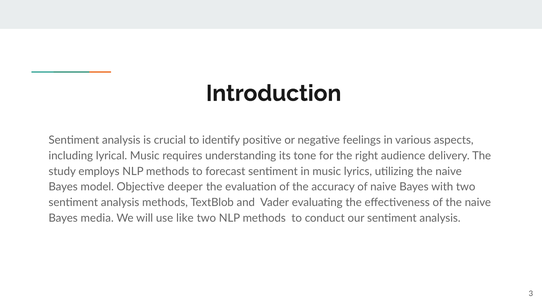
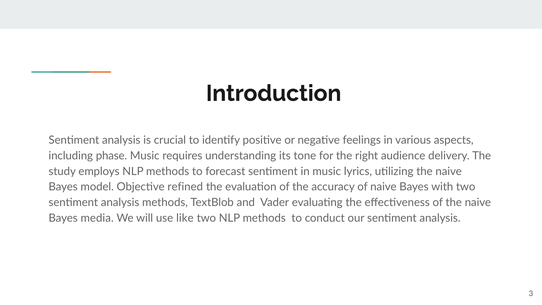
lyrical: lyrical -> phase (112, 156)
deeper: deeper -> refined (185, 187)
